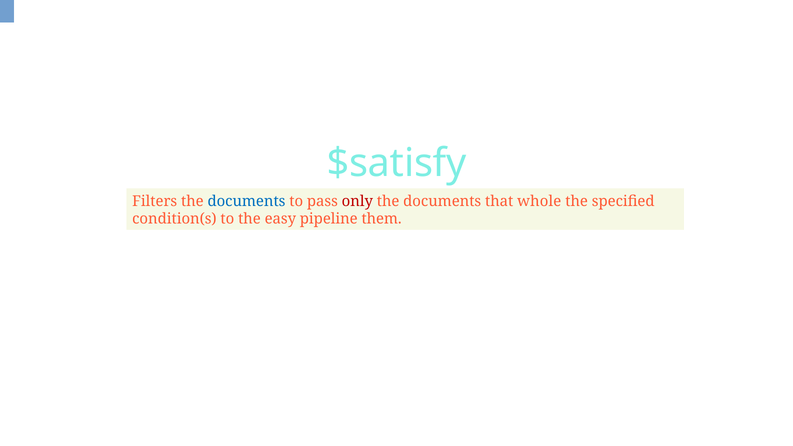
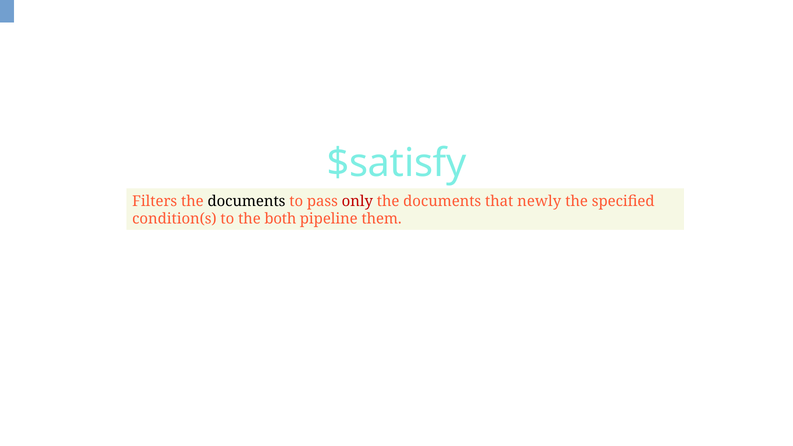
documents colour: blue -> black (246, 201)
whole: whole -> newly (539, 201)
easy: easy -> both (280, 219)
